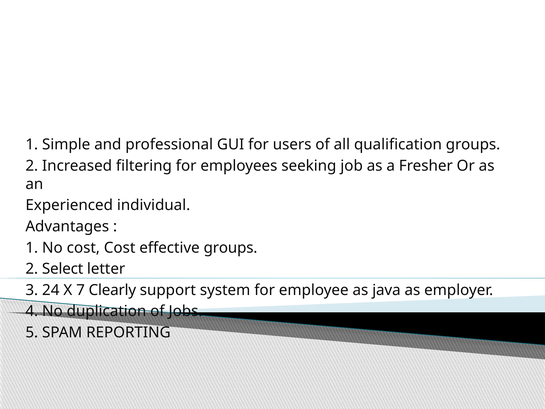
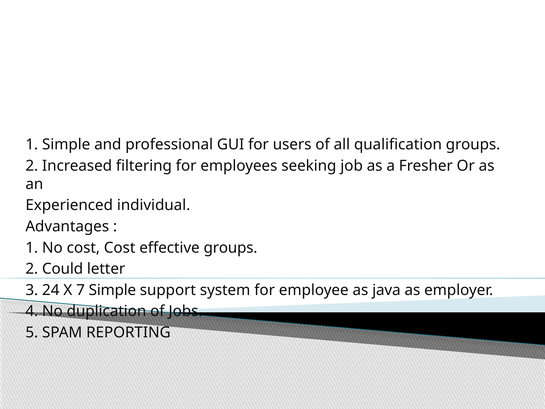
Select: Select -> Could (63, 269)
7 Clearly: Clearly -> Simple (112, 290)
